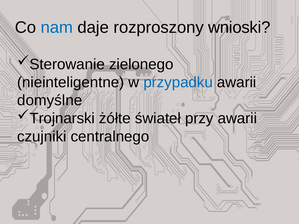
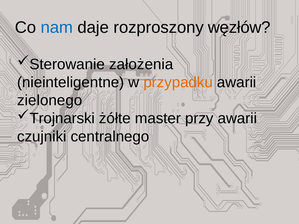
wnioski: wnioski -> węzłów (239, 28)
zielonego: zielonego -> założenia (141, 64)
przypadku colour: blue -> orange (178, 82)
domyślne: domyślne -> zielonego (50, 100)
świateł: świateł -> master (158, 119)
